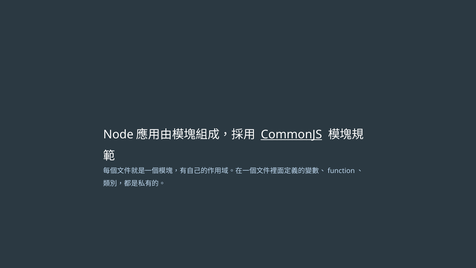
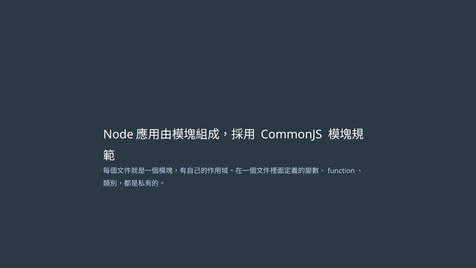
CommonJS underline: present -> none (291, 134)
